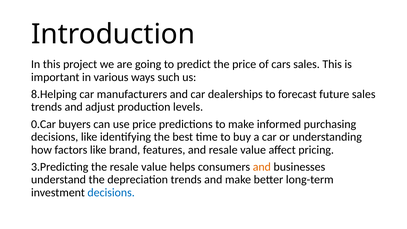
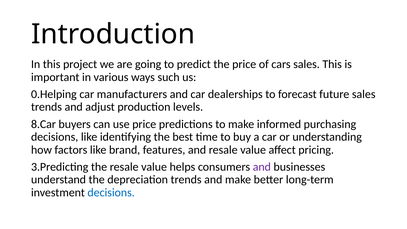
8.Helping: 8.Helping -> 0.Helping (54, 94)
0.Car: 0.Car -> 8.Car (43, 124)
and colour: orange -> purple (262, 167)
